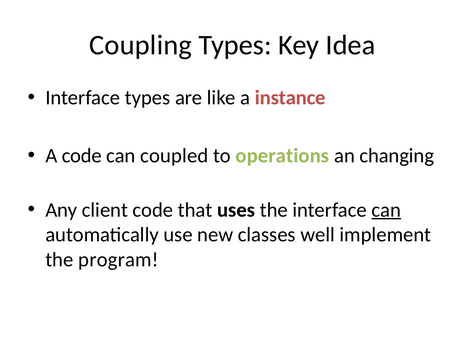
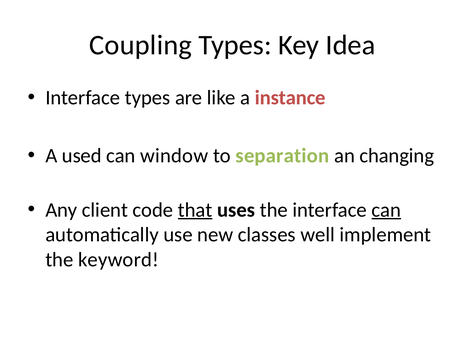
A code: code -> used (82, 155)
coupled: coupled -> window (174, 155)
operations: operations -> separation (282, 155)
that underline: none -> present (195, 210)
program: program -> keyword (118, 259)
